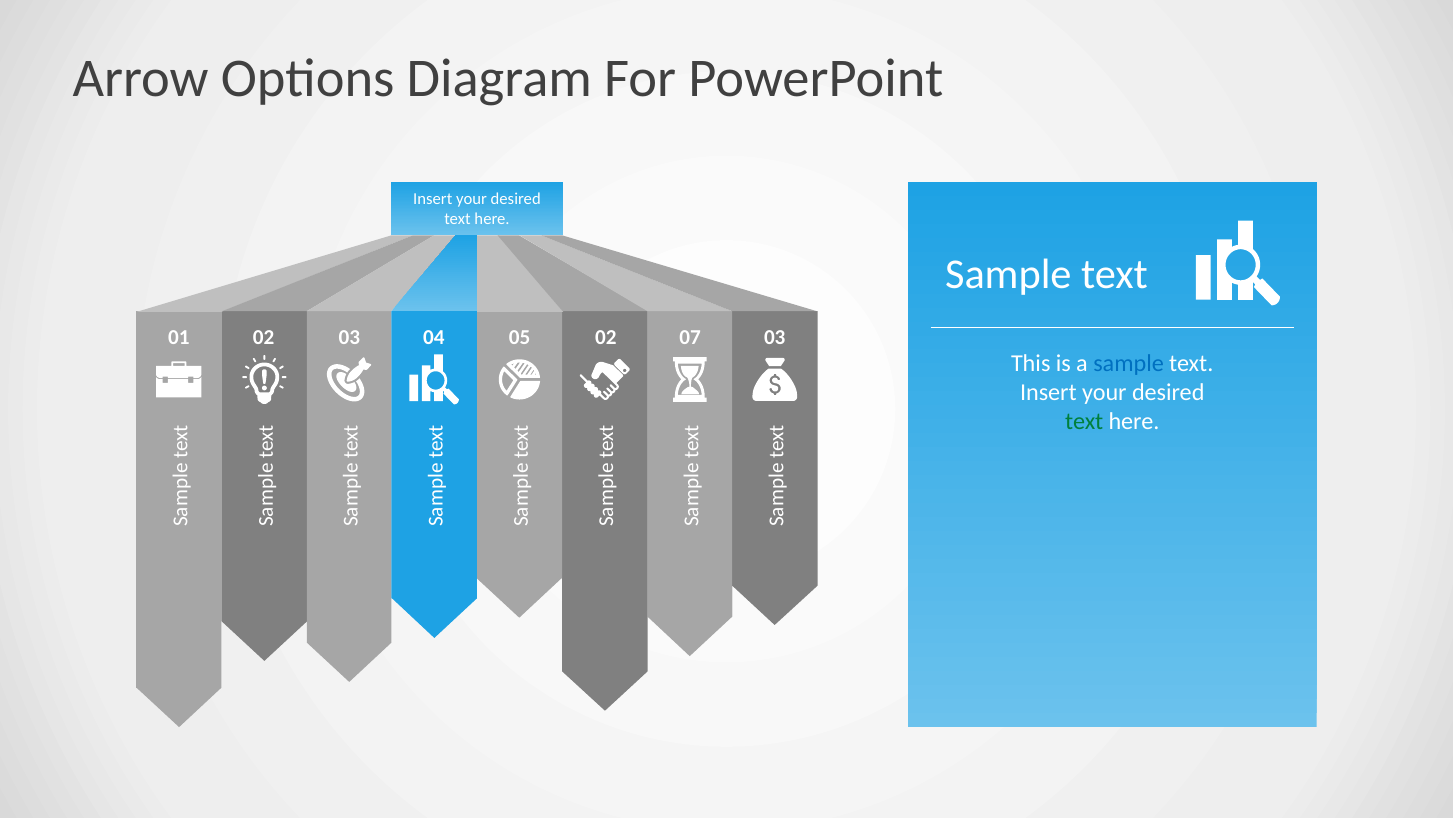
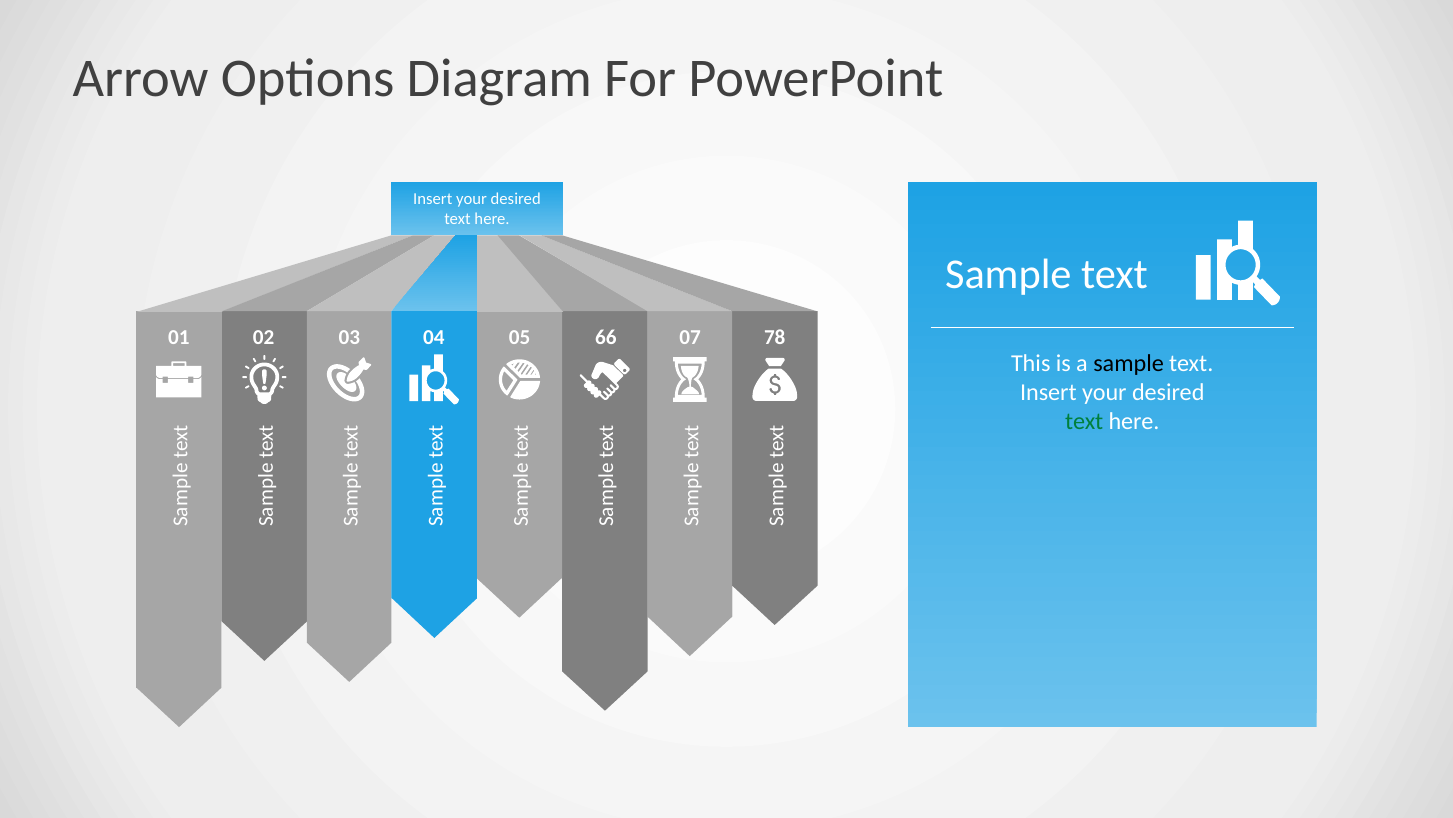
05 02: 02 -> 66 (606, 338)
07 03: 03 -> 78 (775, 338)
sample colour: blue -> black (1129, 364)
